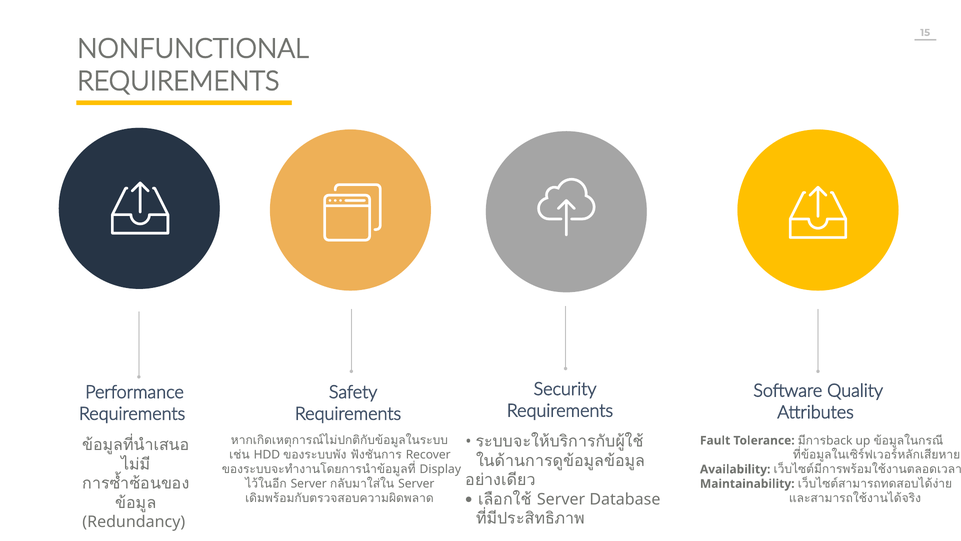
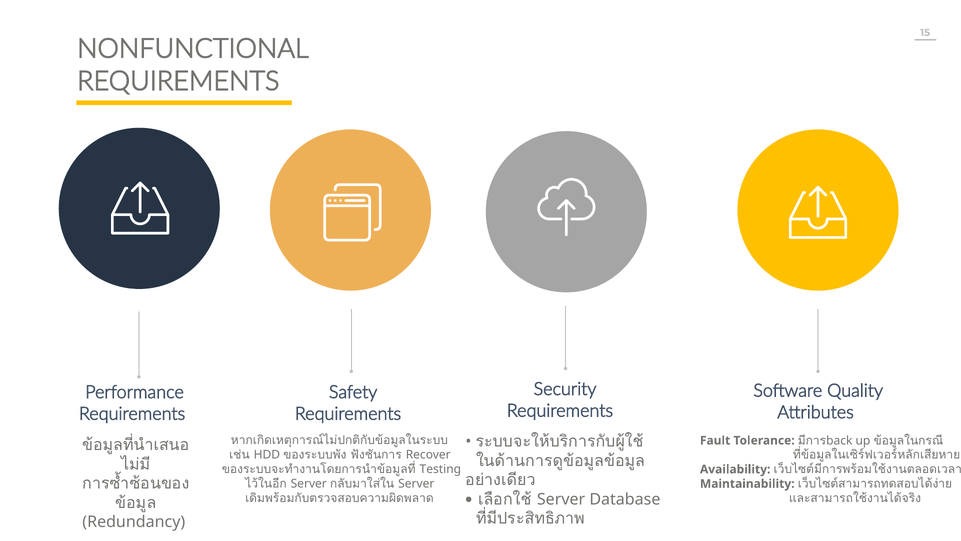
Display: Display -> Testing (440, 469)
